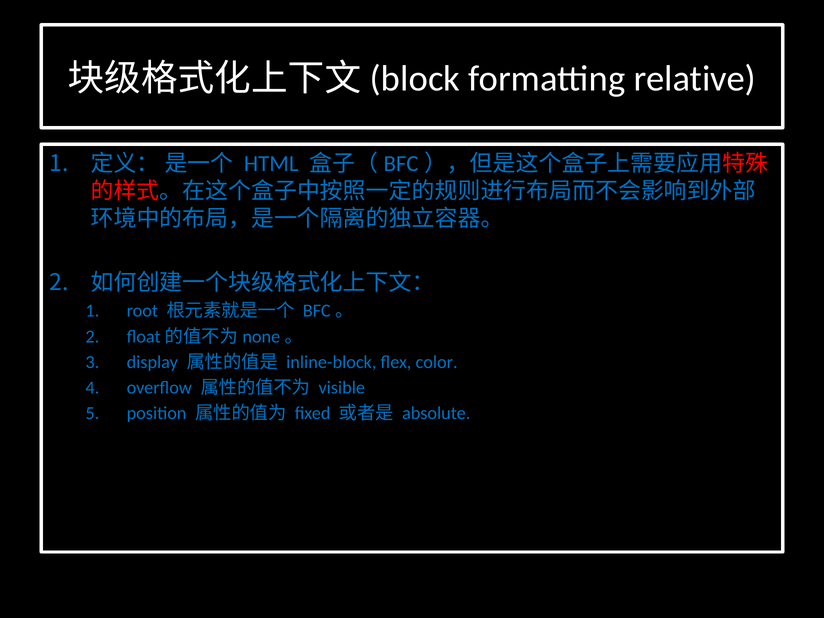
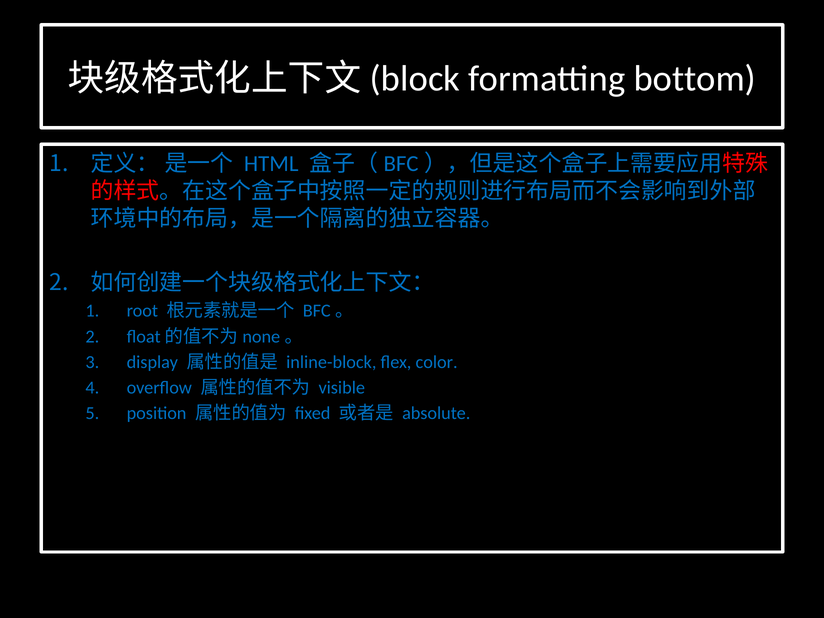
relative: relative -> bottom (695, 79)
